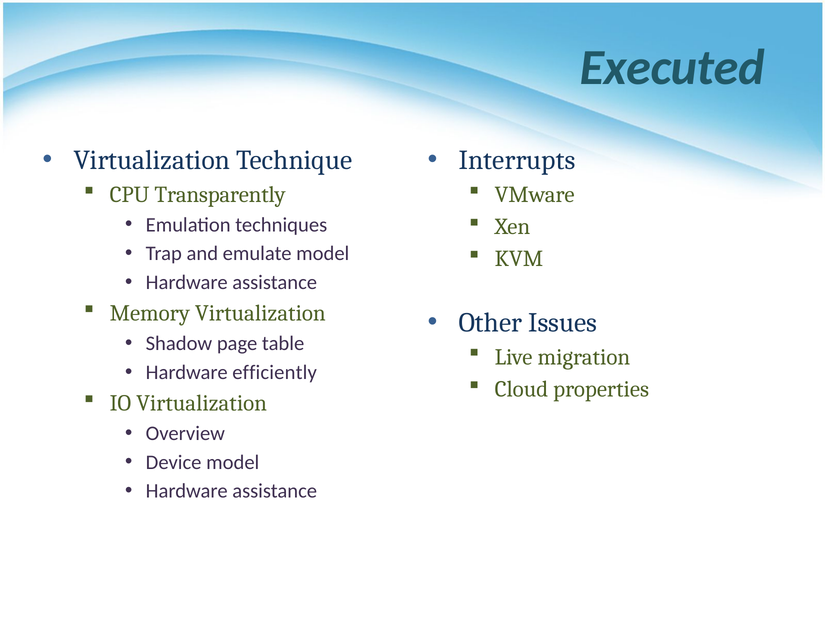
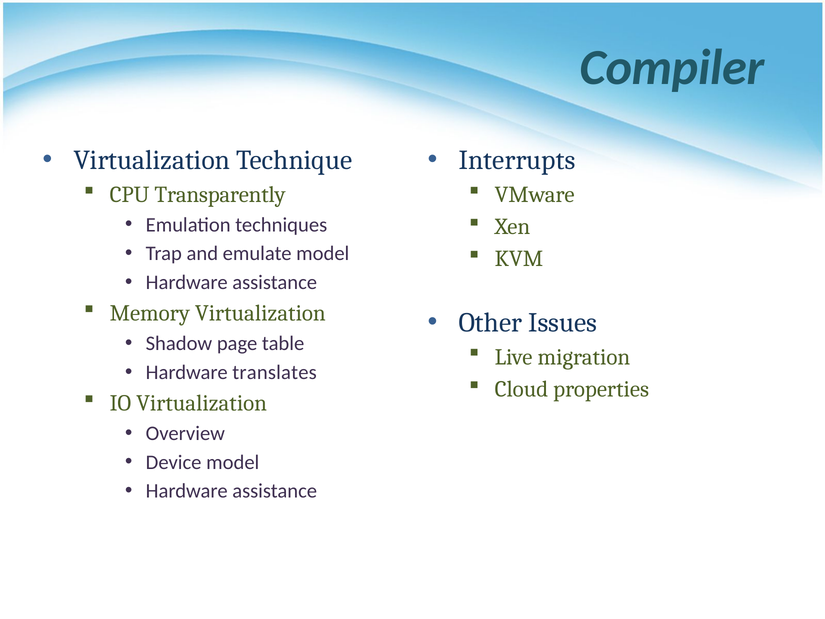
Executed: Executed -> Compiler (672, 67)
efficiently: efficiently -> translates (275, 372)
